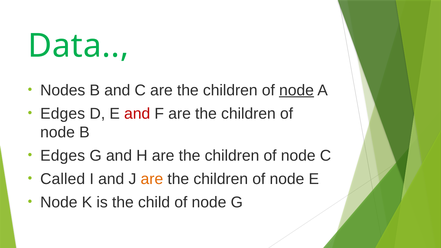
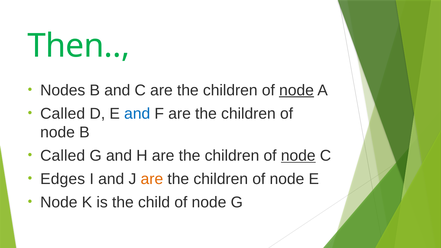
Data: Data -> Then (79, 46)
Edges: Edges -> Called (63, 114)
and colour: red -> blue (137, 114)
Edges: Edges -> Called (63, 156)
node underline: none -> present (298, 156)
Called: Called -> Edges (63, 179)
